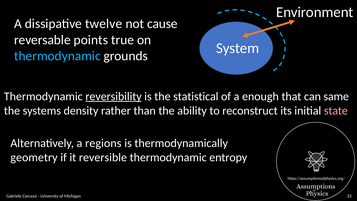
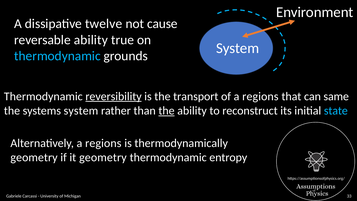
reversable points: points -> ability (91, 40)
statistical: statistical -> transport (196, 96)
of a enough: enough -> regions (260, 96)
systems density: density -> system (81, 111)
the underline: none -> present (167, 111)
state colour: pink -> light blue (336, 111)
it reversible: reversible -> geometry (103, 157)
